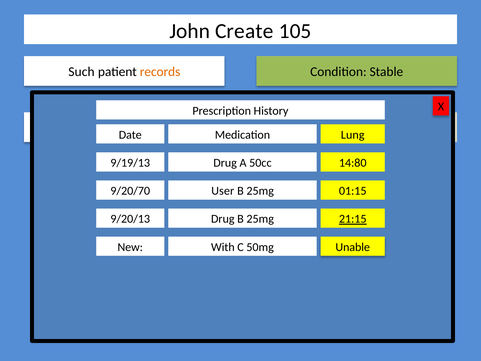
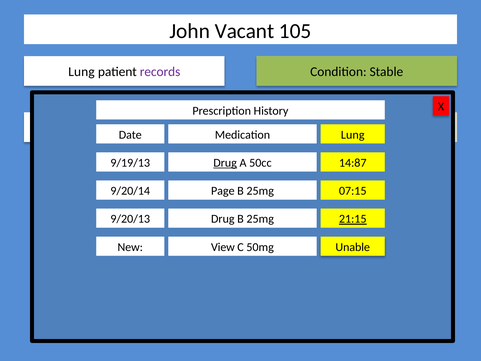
Create: Create -> Vacant (244, 31)
Such: Such -> Lung (81, 72)
records colour: orange -> purple (160, 72)
Drug underline: none -> present (225, 163)
14:80: 14:80 -> 14:87 (353, 163)
9/20/70: 9/20/70 -> 9/20/14 (130, 191)
User: User -> Page (223, 191)
01:15: 01:15 -> 07:15 (353, 191)
With: With -> View (223, 247)
